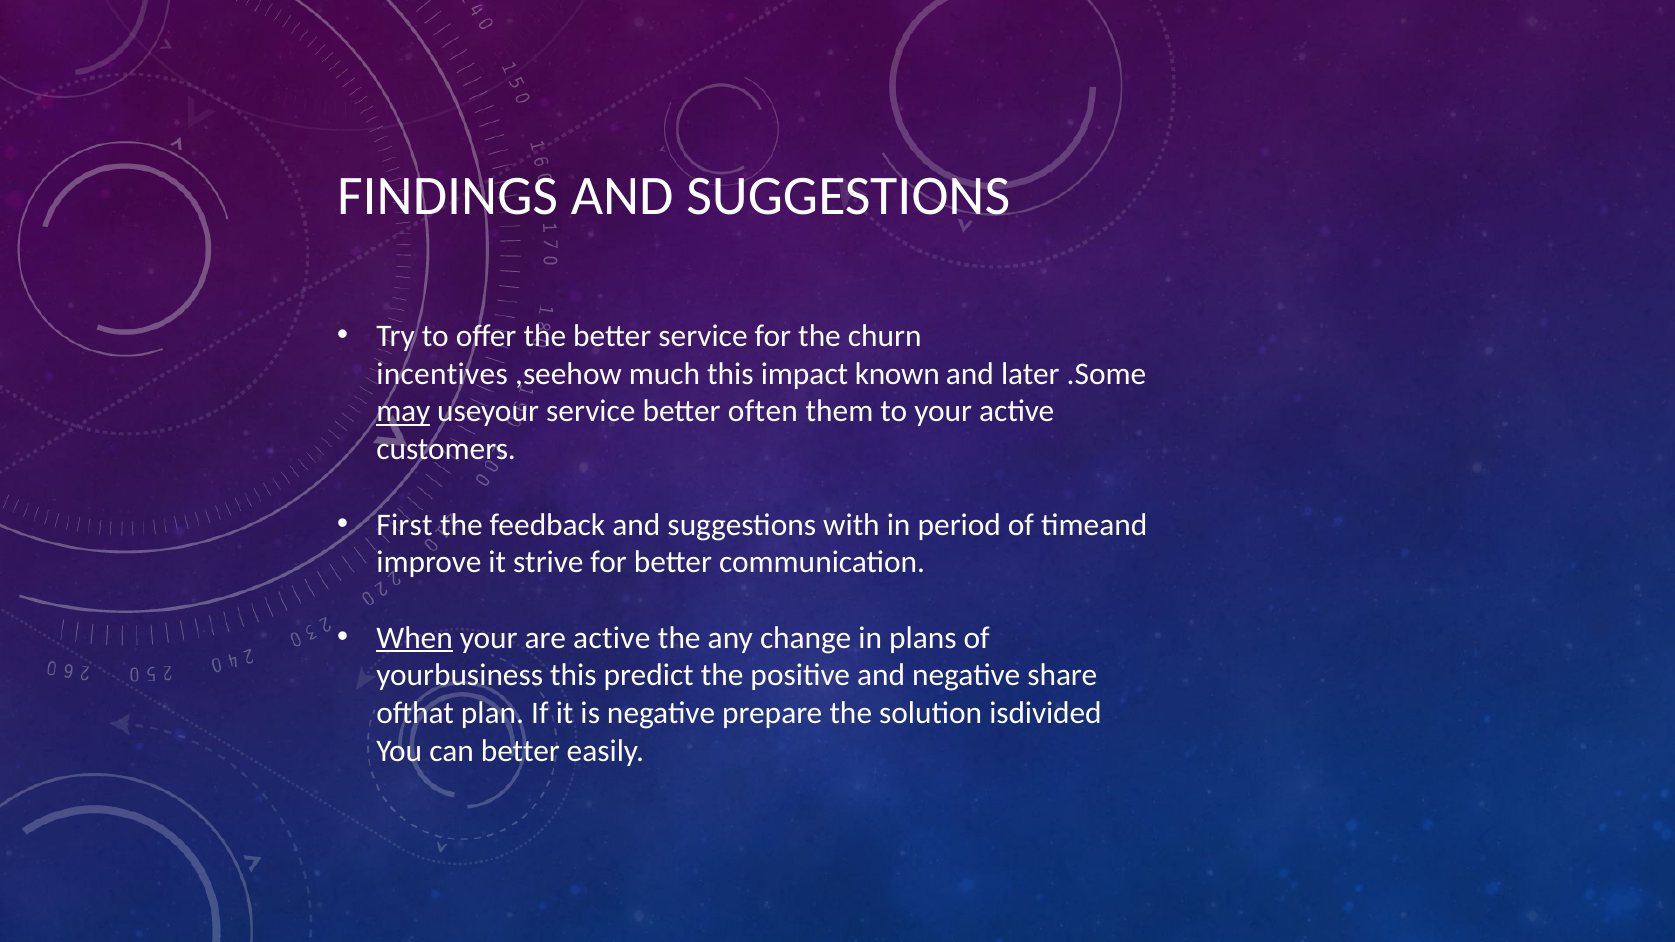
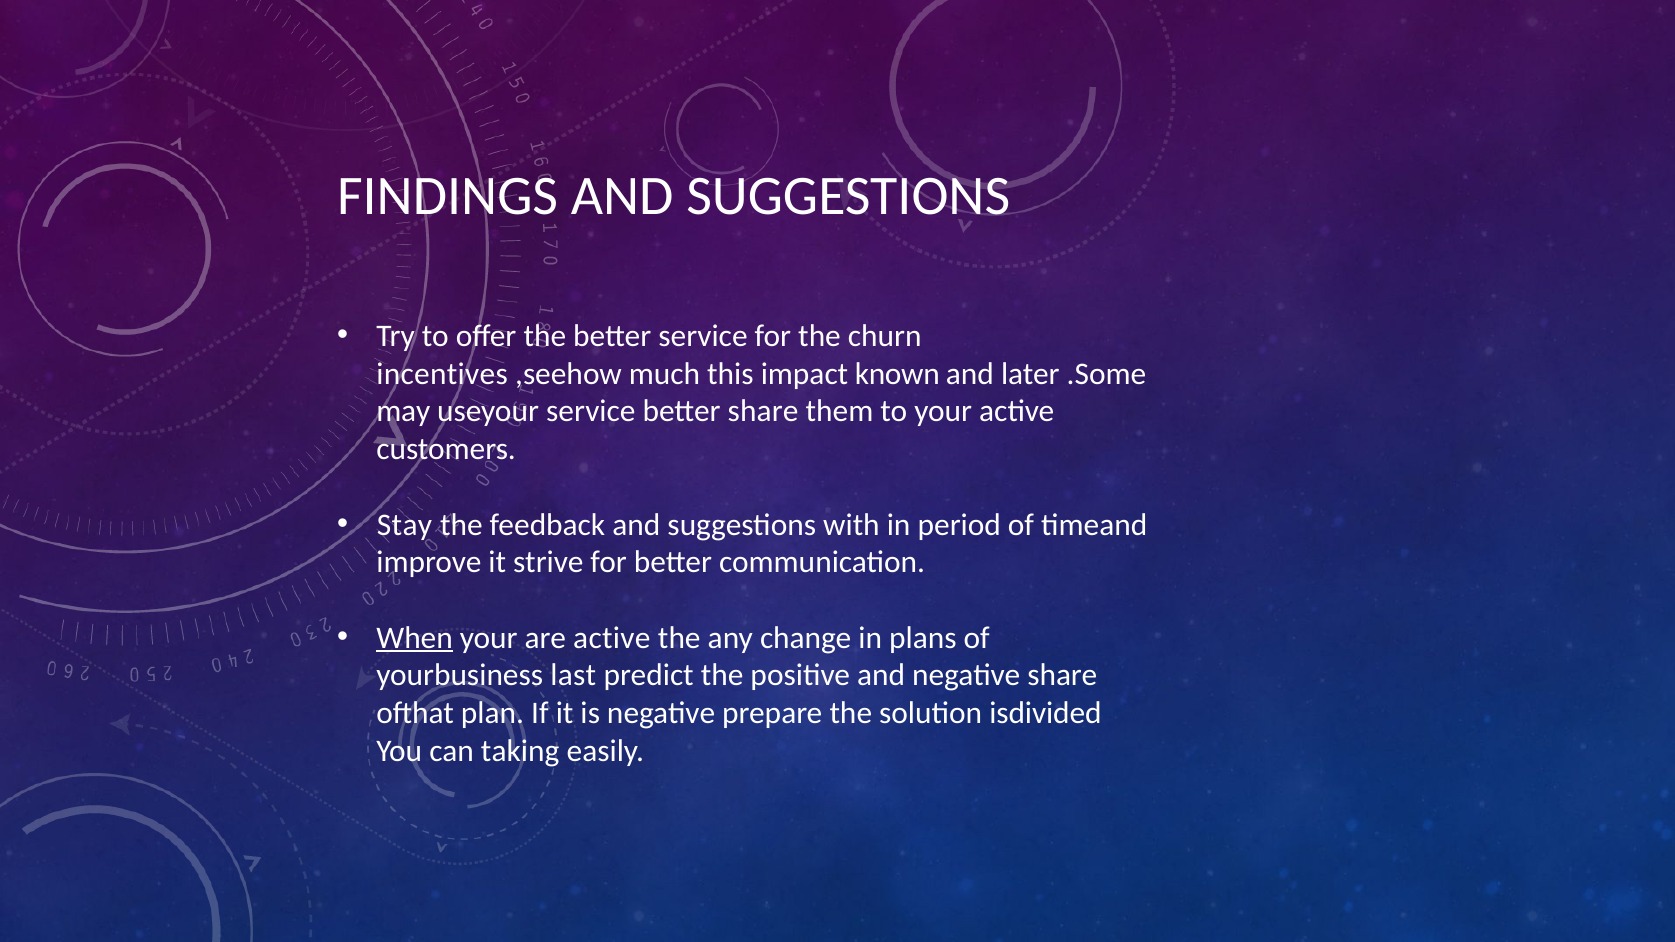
may underline: present -> none (403, 412)
better often: often -> share (763, 412)
First: First -> Stay (405, 525)
yourbusiness this: this -> last (573, 676)
can better: better -> taking (520, 751)
